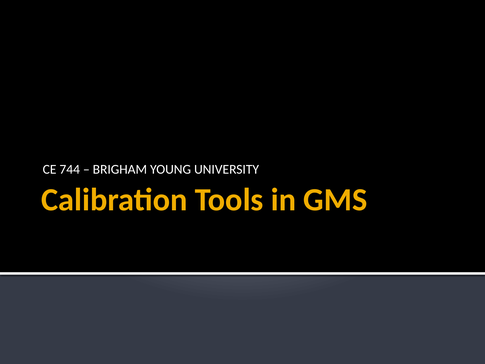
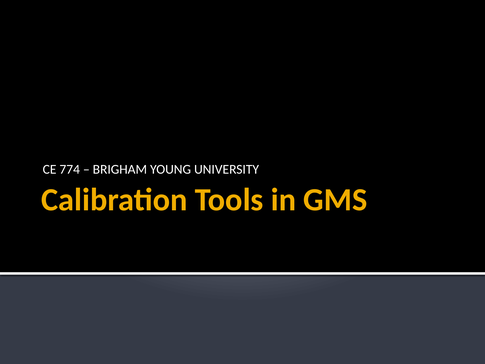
744: 744 -> 774 (70, 169)
